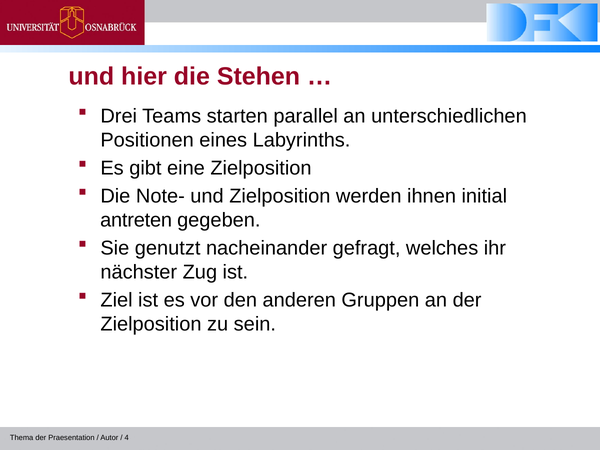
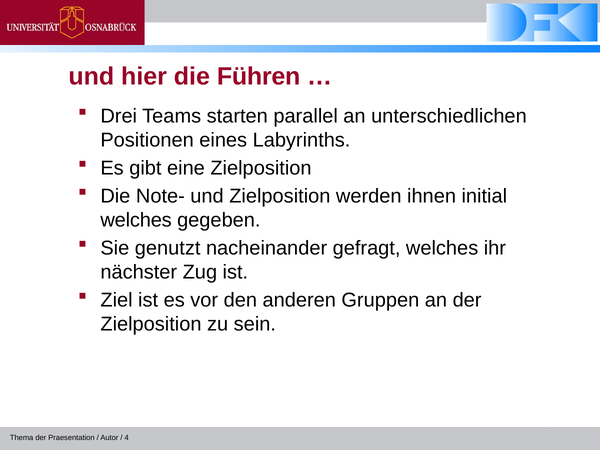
Stehen: Stehen -> Führen (259, 76)
antreten: antreten -> welches (136, 220)
